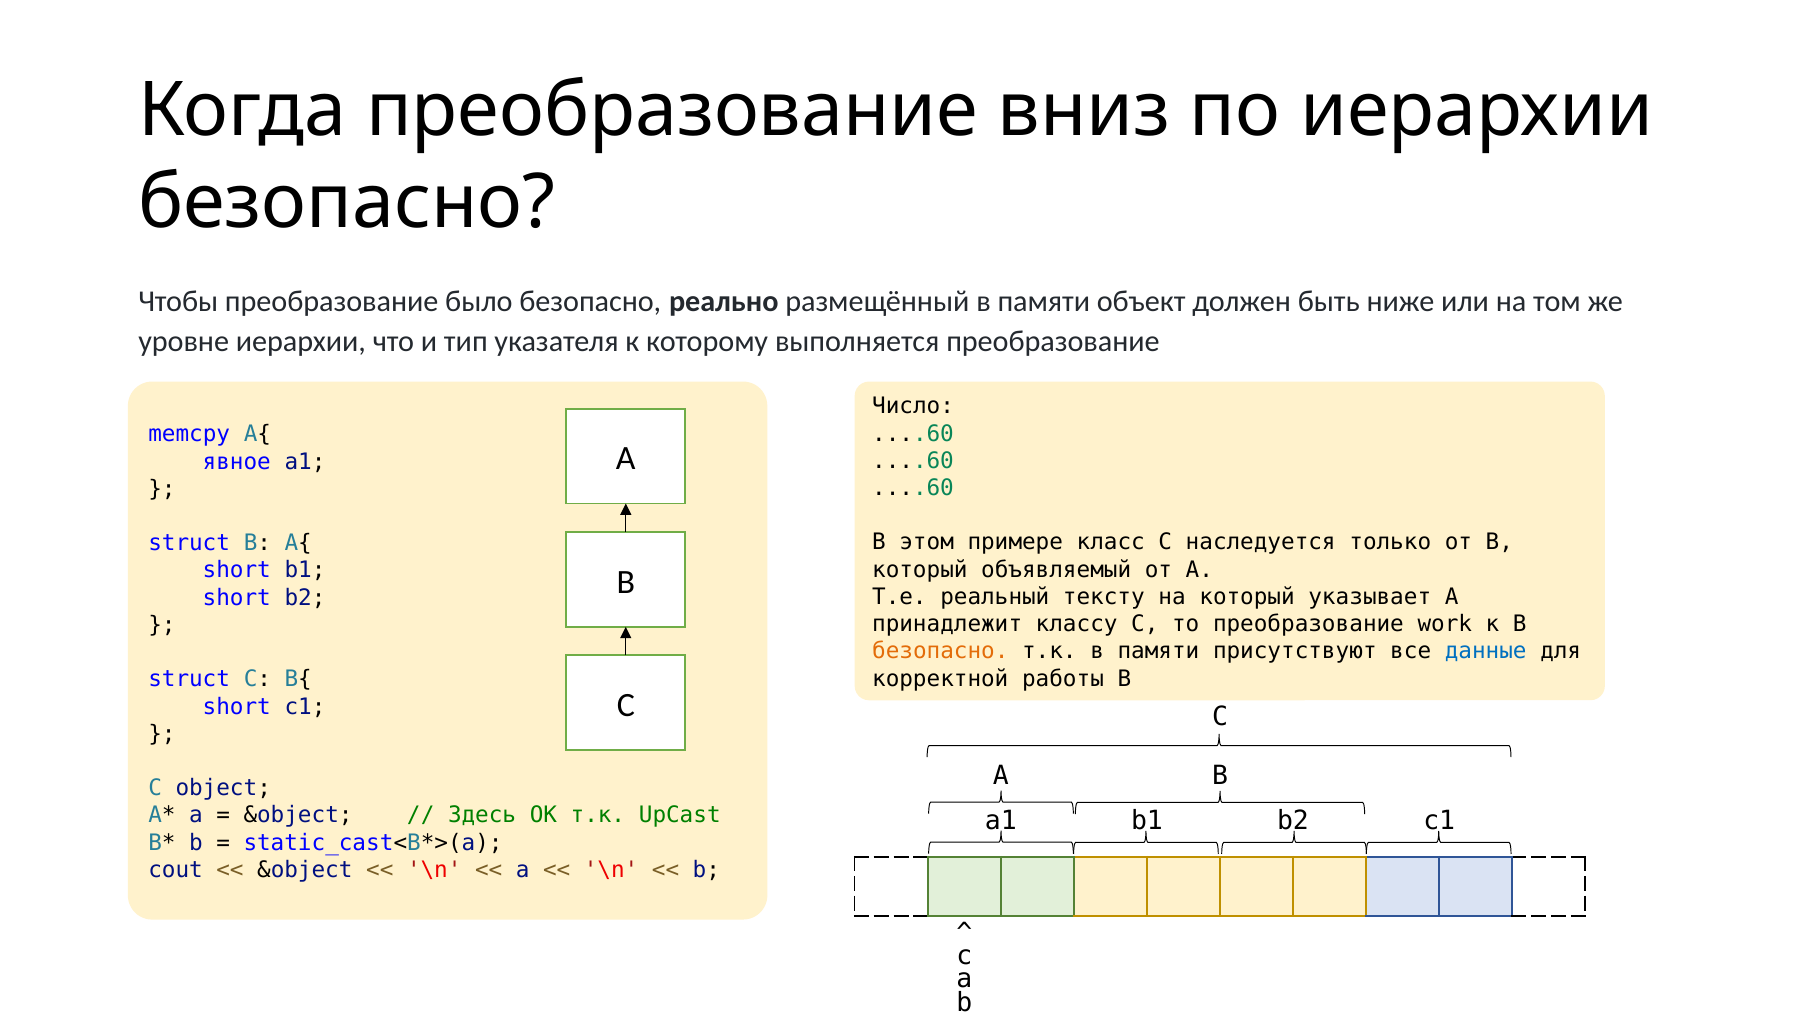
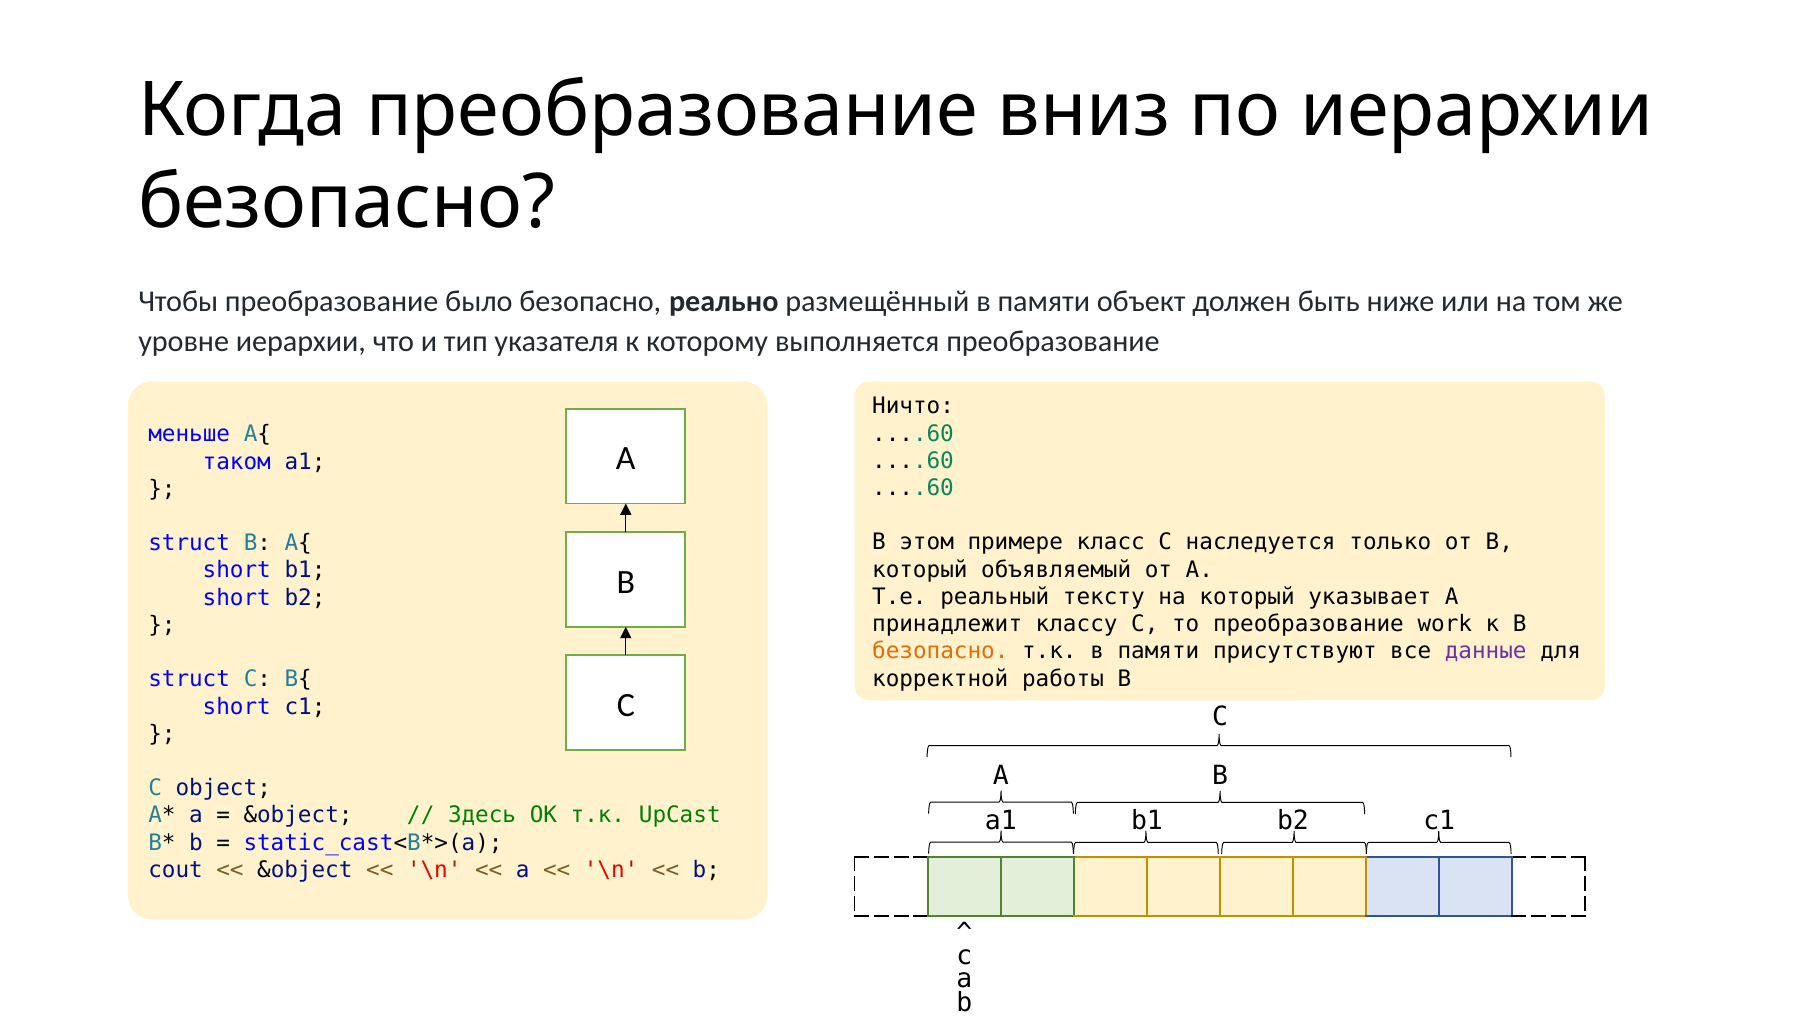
Число: Число -> Ничто (913, 406)
memcpy: memcpy -> меньше (189, 434)
явное: явное -> таком (237, 461)
данные colour: blue -> purple (1486, 651)
